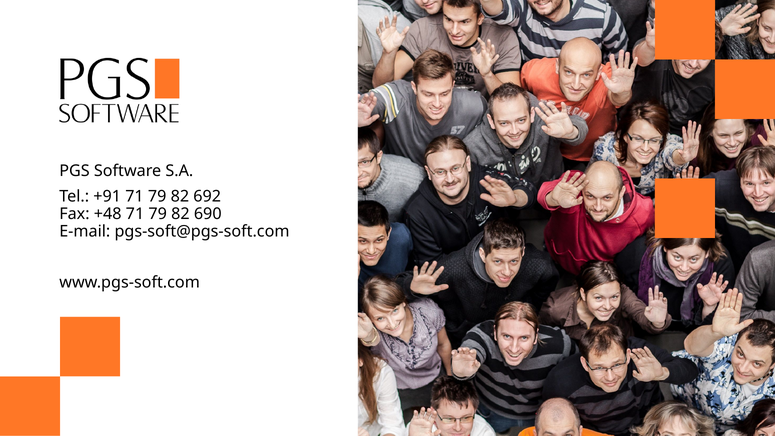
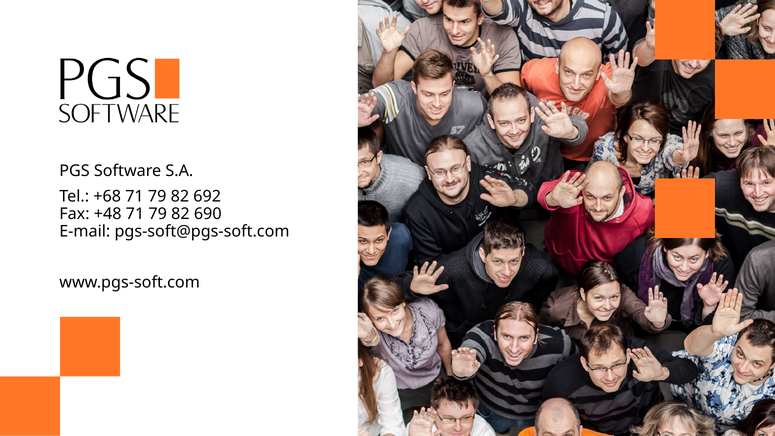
+91: +91 -> +68 (107, 196)
